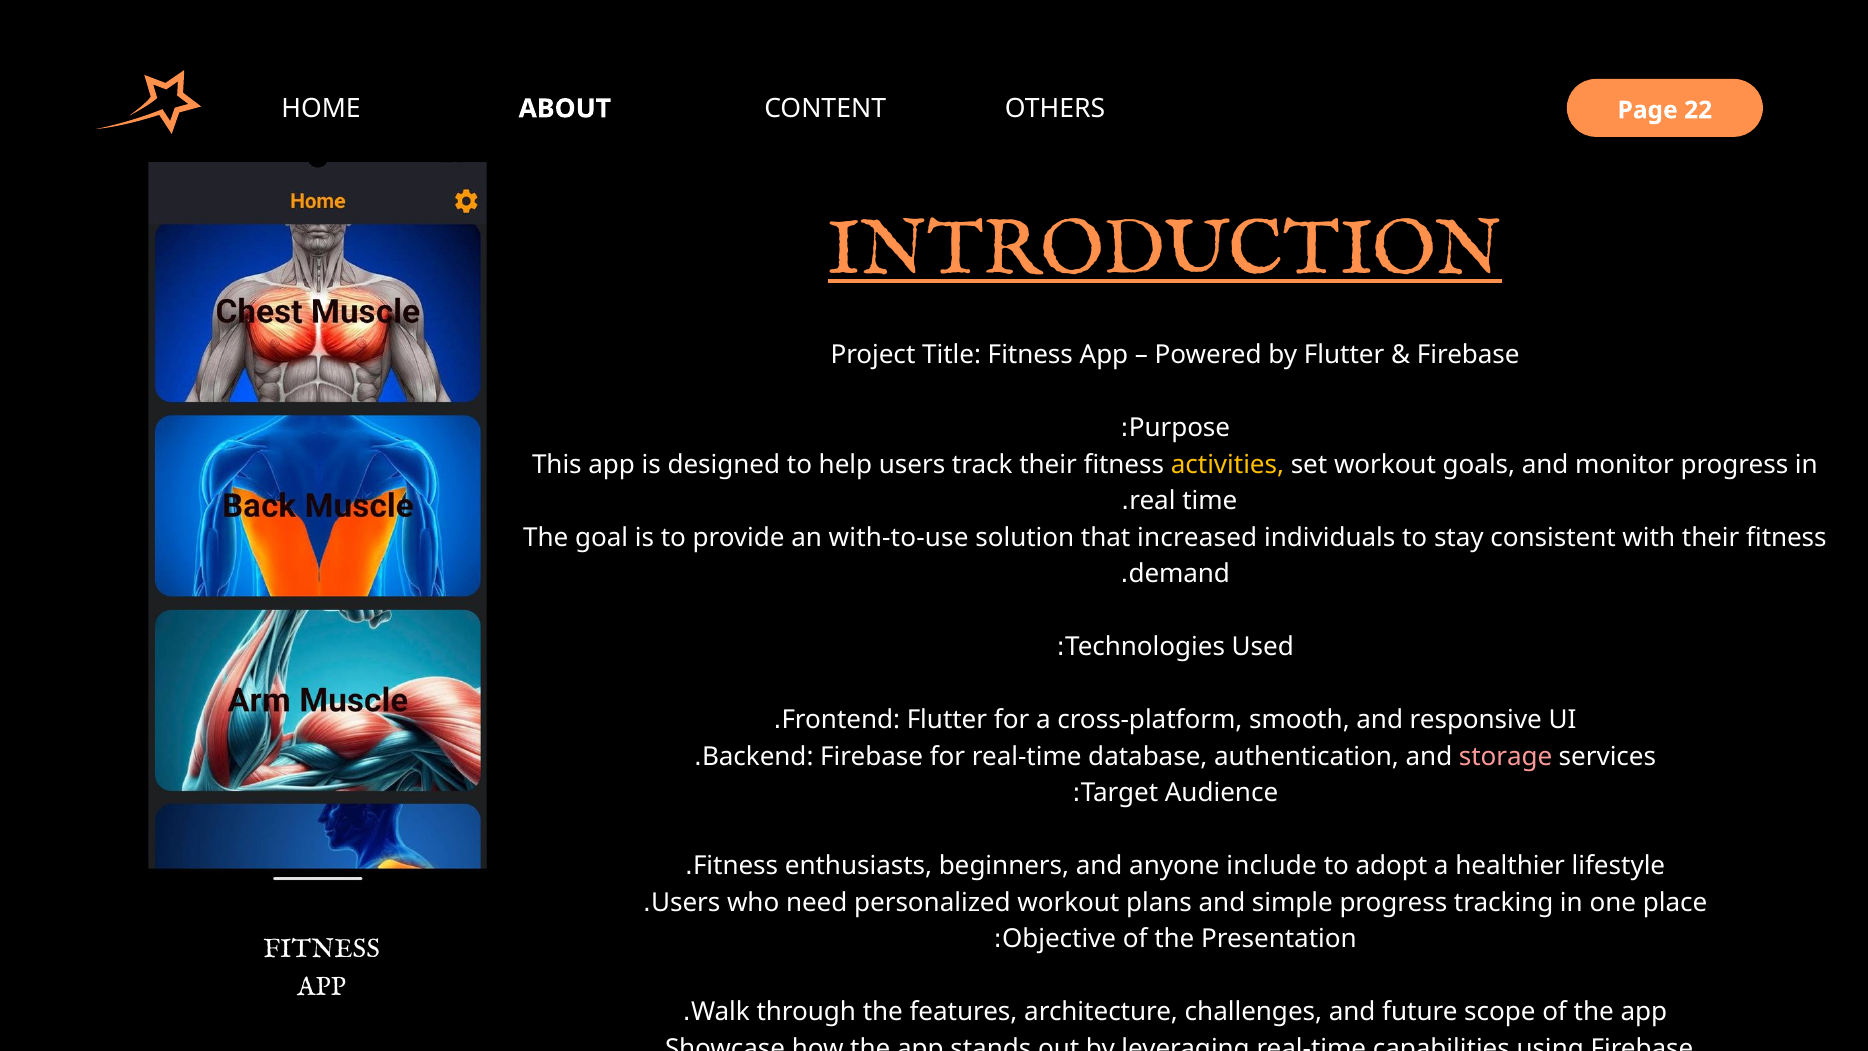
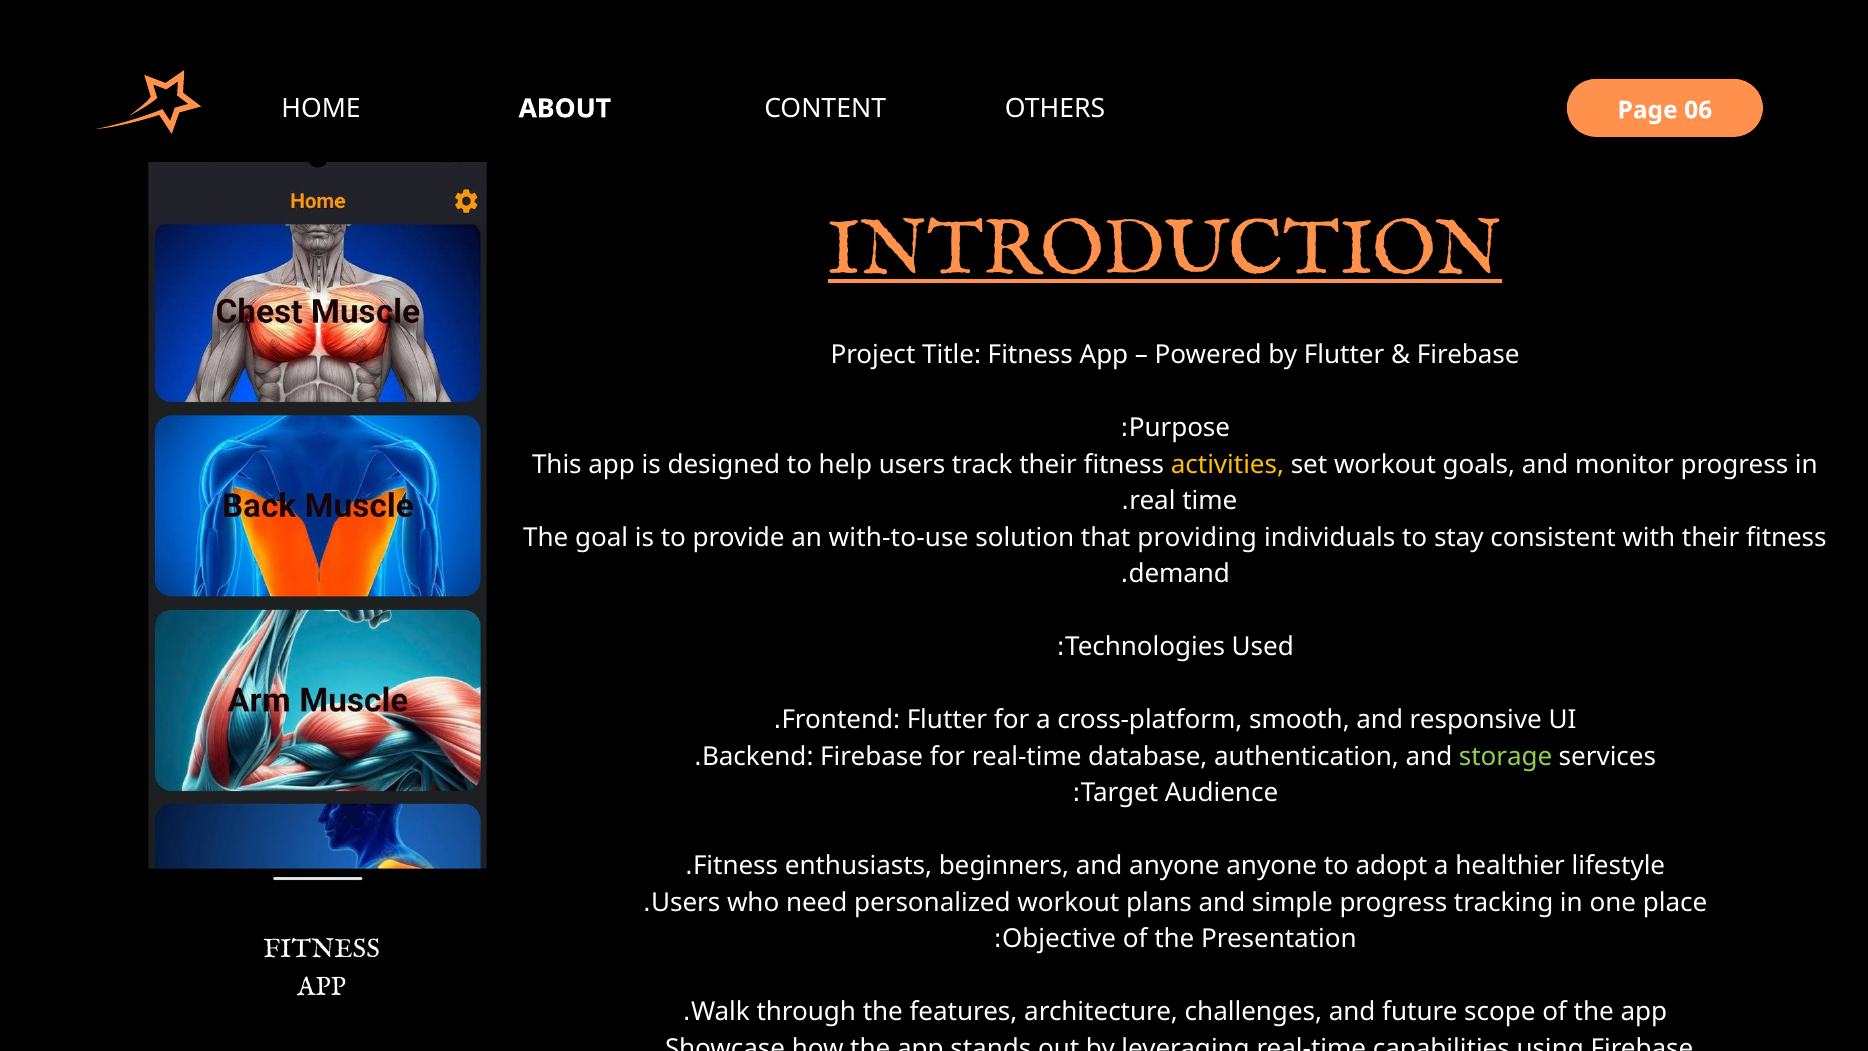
22: 22 -> 06 (1698, 110)
increased: increased -> providing (1197, 538)
storage colour: pink -> light green (1506, 756)
anyone include: include -> anyone (1272, 866)
